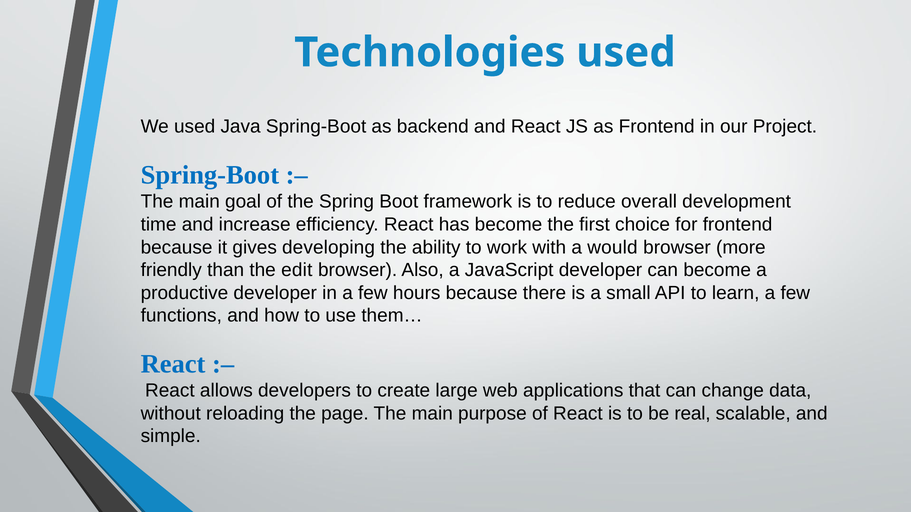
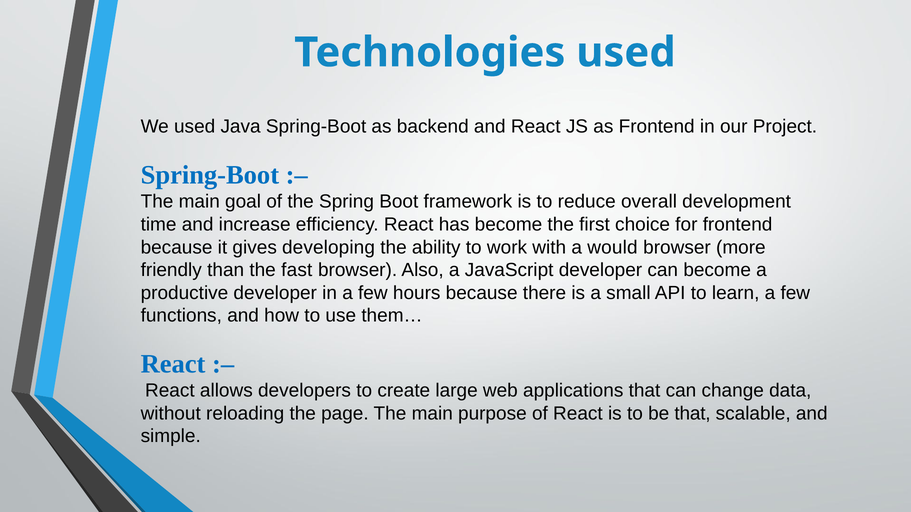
edit: edit -> fast (297, 270)
be real: real -> that (693, 414)
